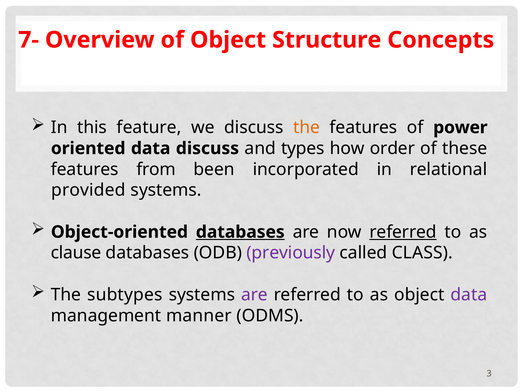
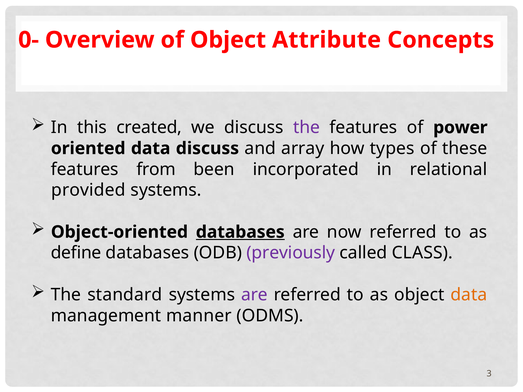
7-: 7- -> 0- (29, 40)
Structure: Structure -> Attribute (327, 40)
feature: feature -> created (149, 128)
the colour: orange -> purple (307, 128)
types: types -> array (303, 148)
order: order -> types (392, 148)
referred underline: present -> none (403, 232)
clause: clause -> define (76, 253)
subtypes: subtypes -> standard (125, 295)
data colour: purple -> orange (469, 295)
